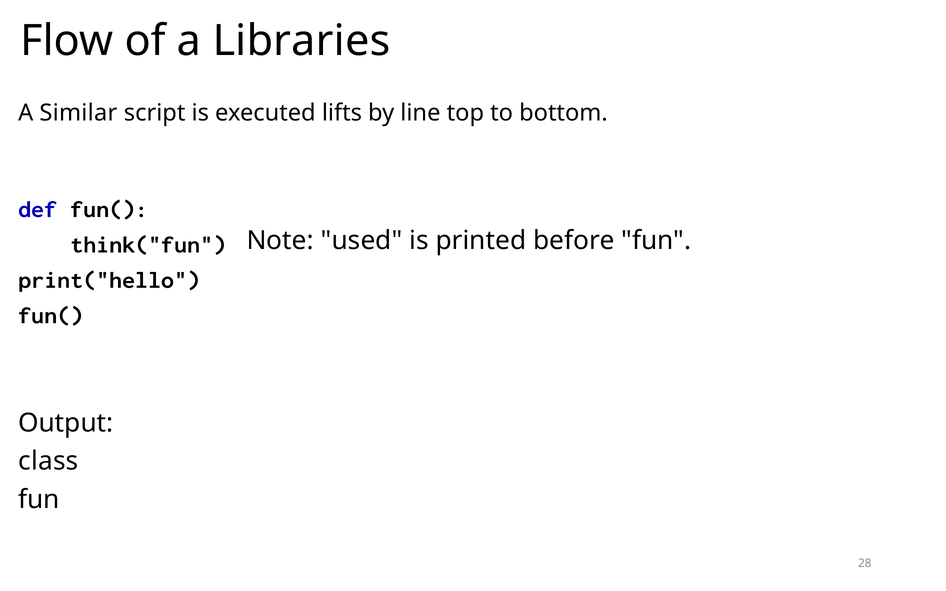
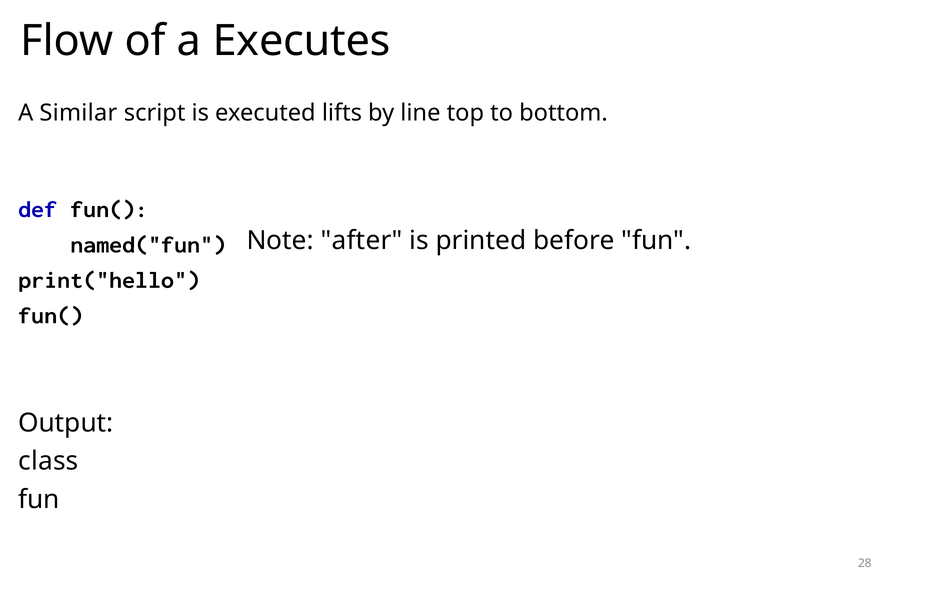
Libraries: Libraries -> Executes (302, 41)
used: used -> after (362, 241)
think("fun: think("fun -> named("fun (148, 245)
